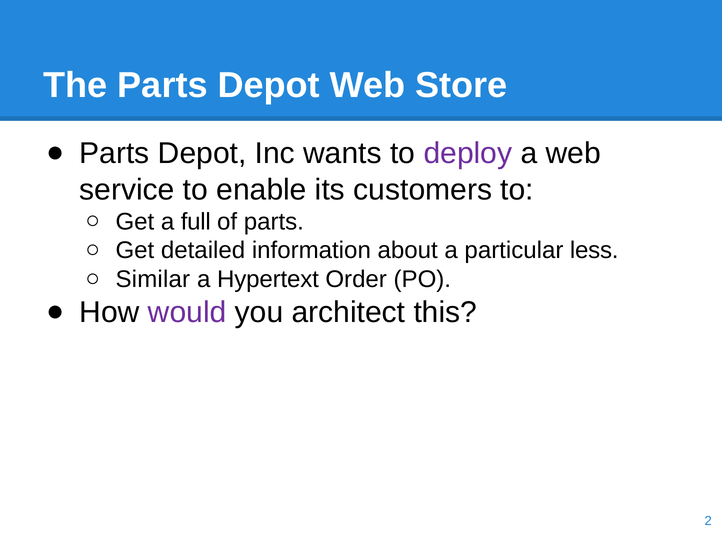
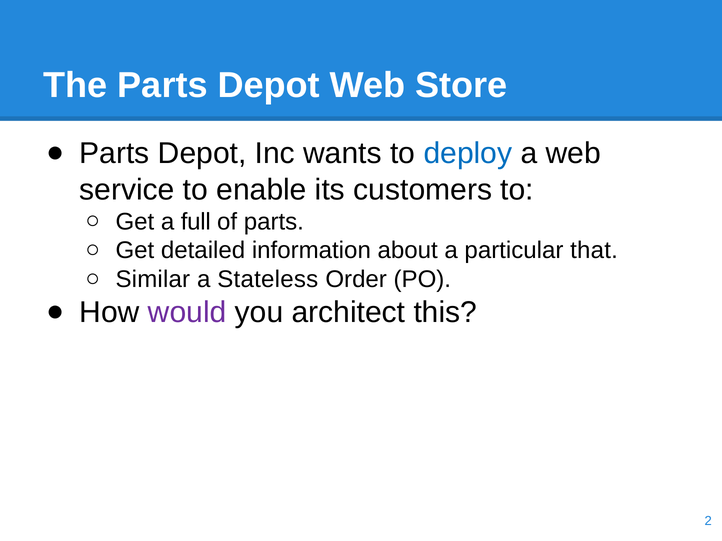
deploy colour: purple -> blue (468, 154)
less: less -> that (594, 251)
Hypertext: Hypertext -> Stateless (268, 280)
